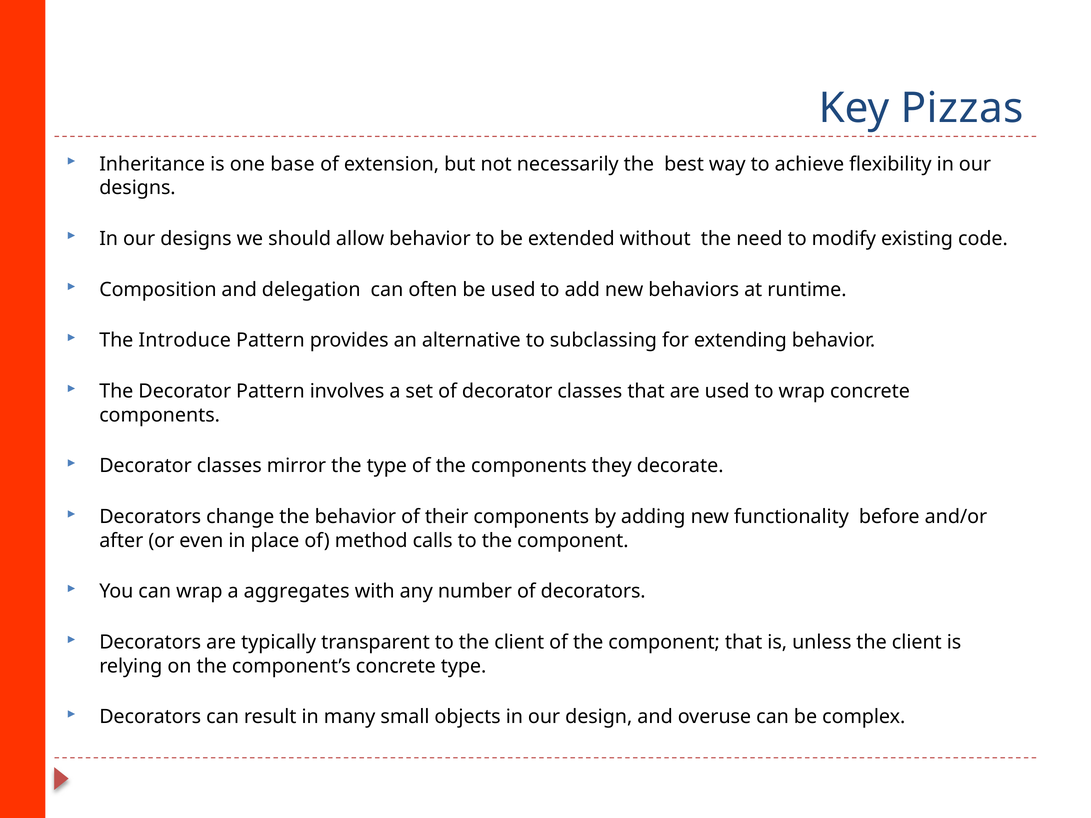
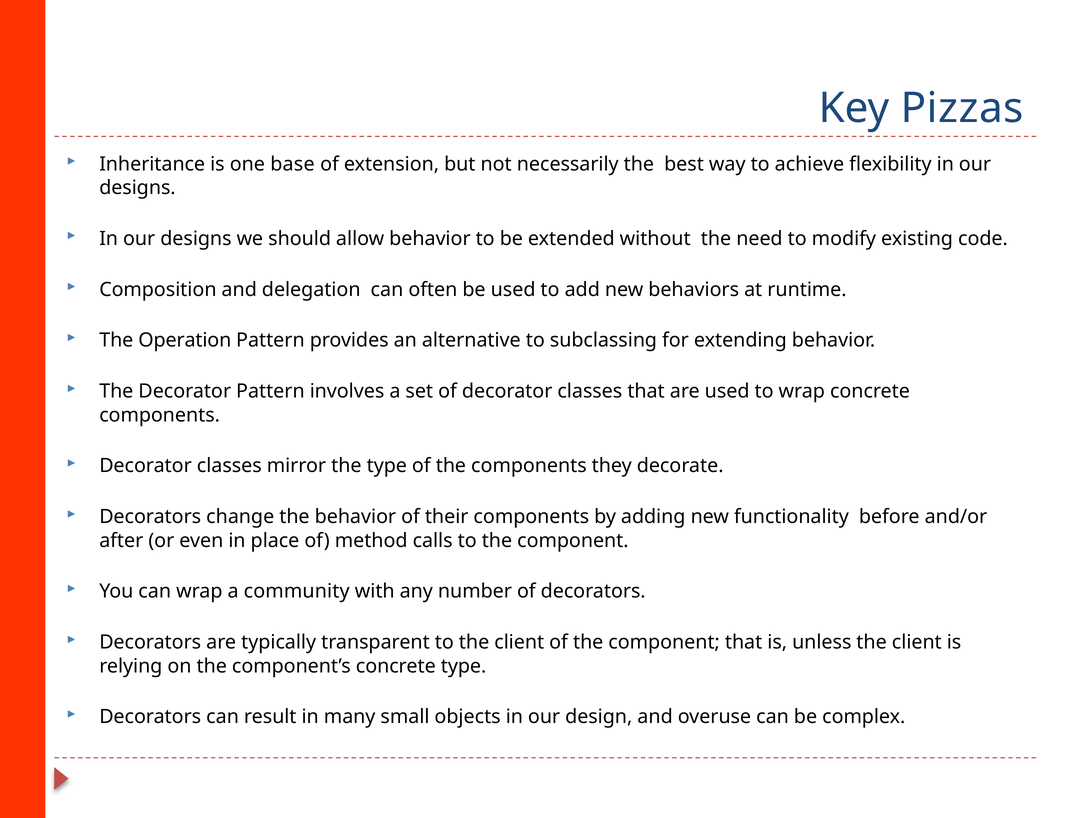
Introduce: Introduce -> Operation (185, 341)
aggregates: aggregates -> community (297, 592)
